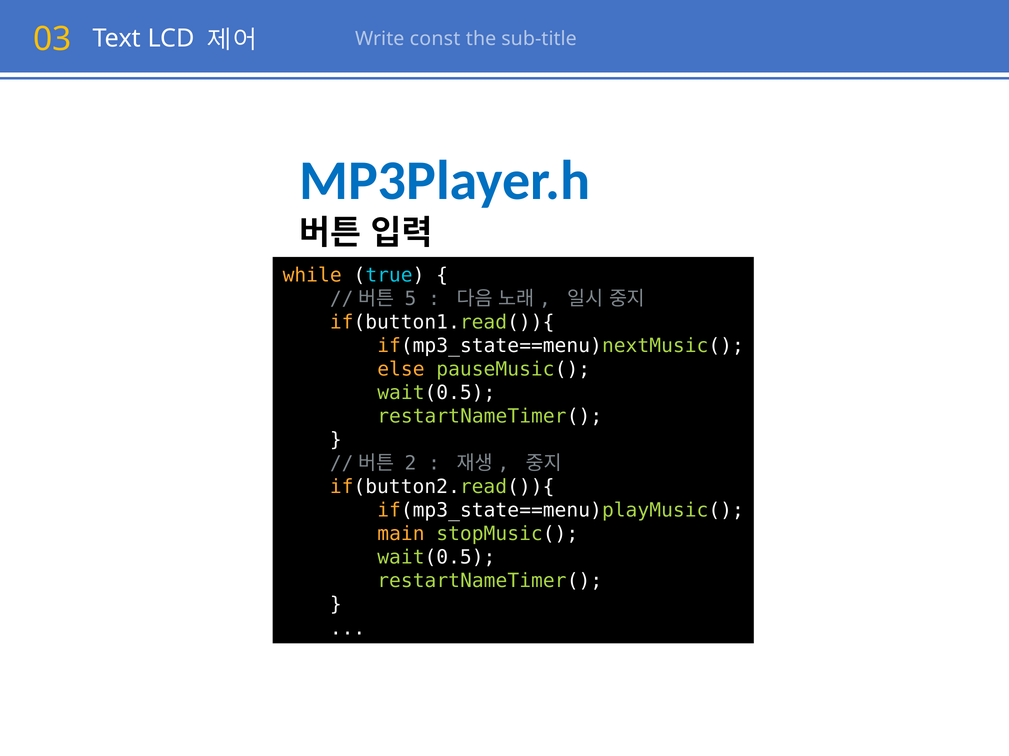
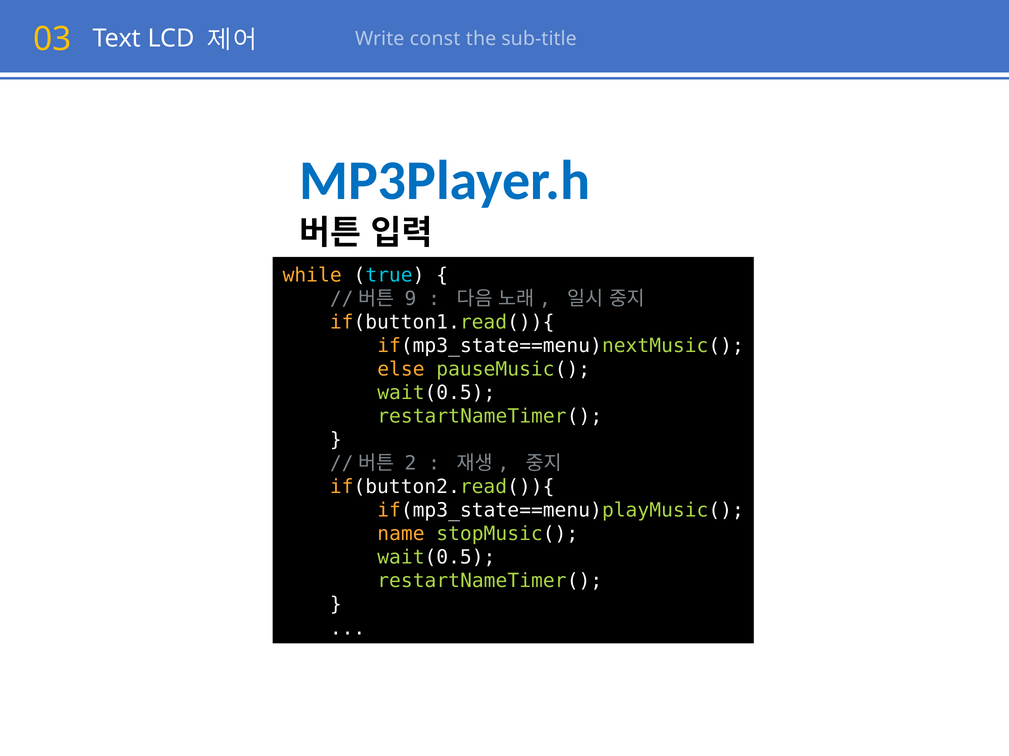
5: 5 -> 9 (411, 299)
main: main -> name (401, 534)
